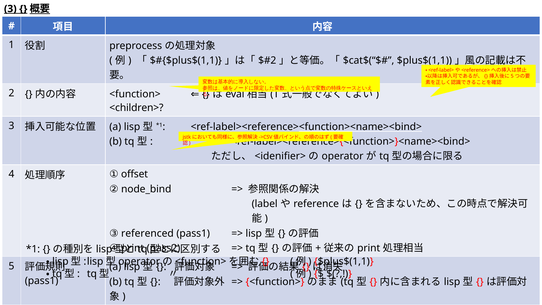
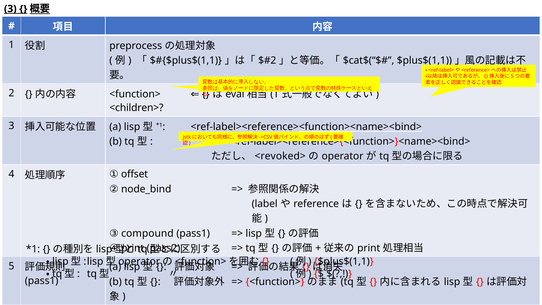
<idenifier>: <idenifier> -> <revoked> (280, 156)
referenced: referenced -> compound (147, 233)
